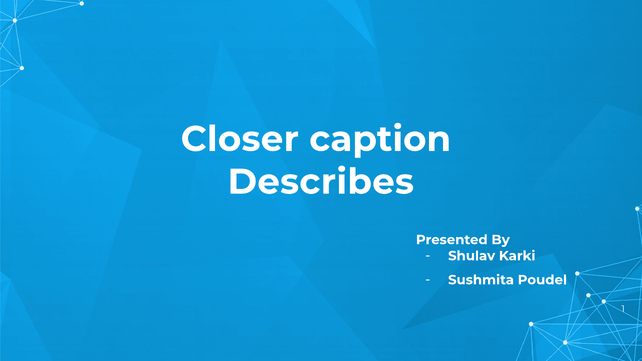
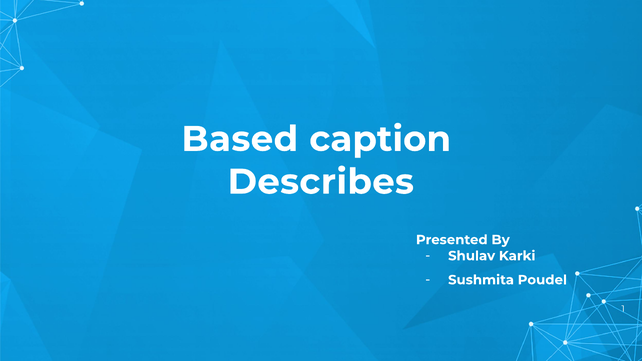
Closer: Closer -> Based (240, 139)
